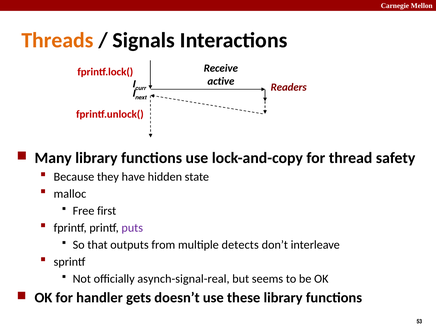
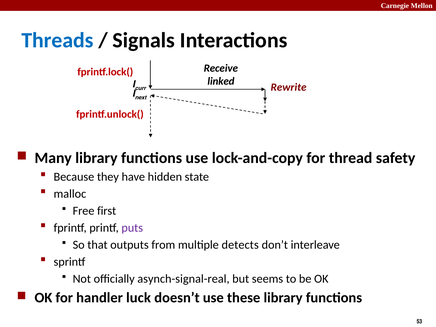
Threads colour: orange -> blue (57, 40)
active: active -> linked (221, 81)
Readers: Readers -> Rewrite (289, 87)
gets: gets -> luck (139, 298)
